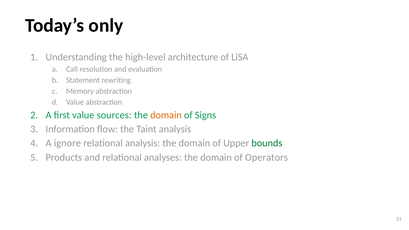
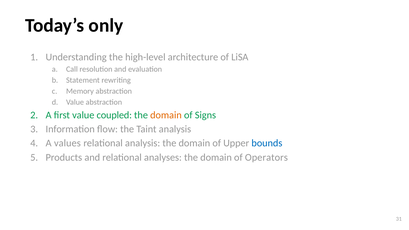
sources: sources -> coupled (114, 115)
ignore: ignore -> values (67, 143)
bounds colour: green -> blue (267, 143)
